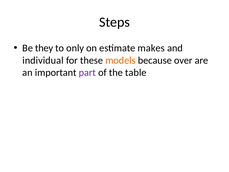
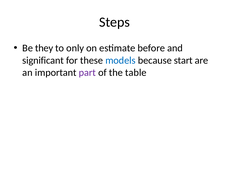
makes: makes -> before (151, 48)
individual: individual -> significant (43, 60)
models colour: orange -> blue (120, 60)
over: over -> start (183, 60)
